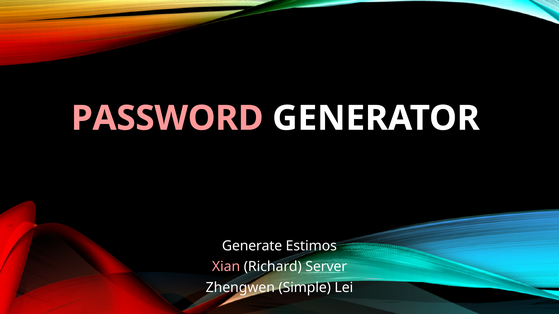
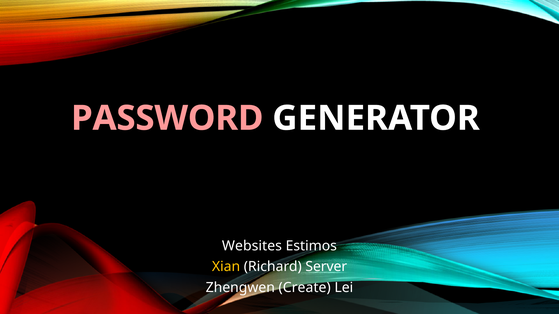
Generate: Generate -> Websites (252, 246)
Xian colour: pink -> yellow (226, 267)
Simple: Simple -> Create (305, 288)
